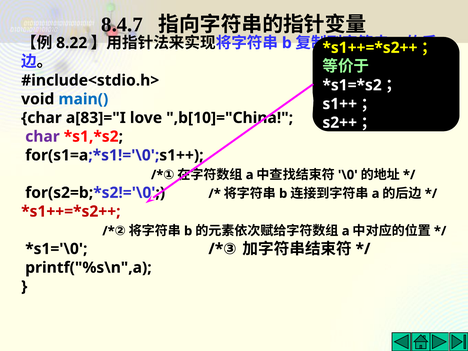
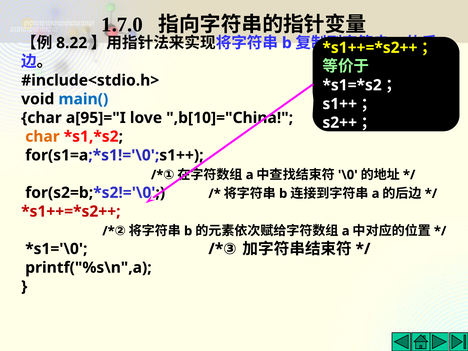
8.4.7: 8.4.7 -> 1.7.0 (122, 25)
a[83]="I: a[83]="I -> a[95]="I (96, 118)
char colour: purple -> orange (42, 137)
